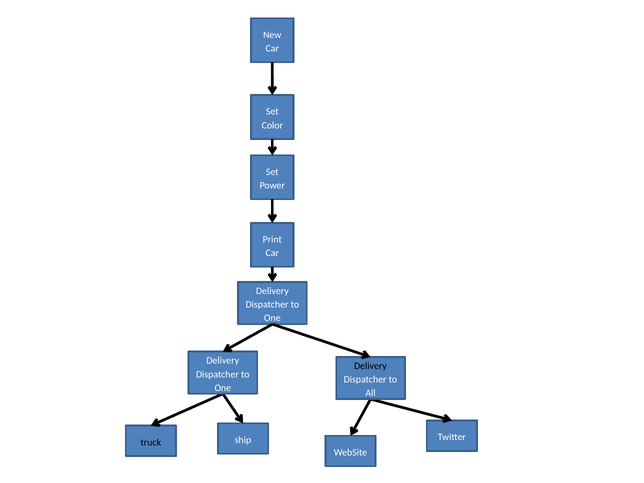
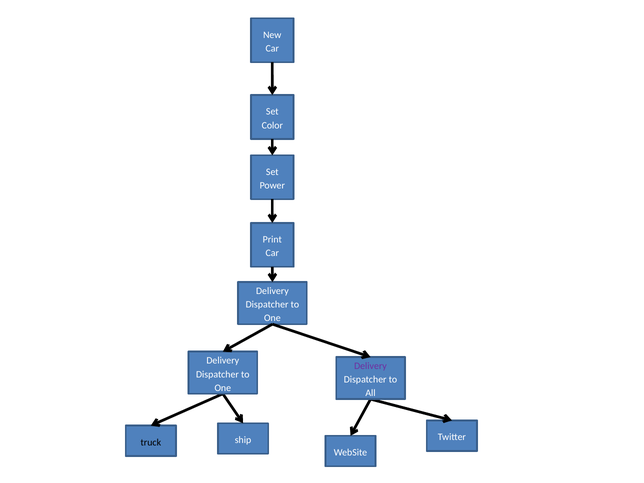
Delivery colour: black -> purple (370, 366)
